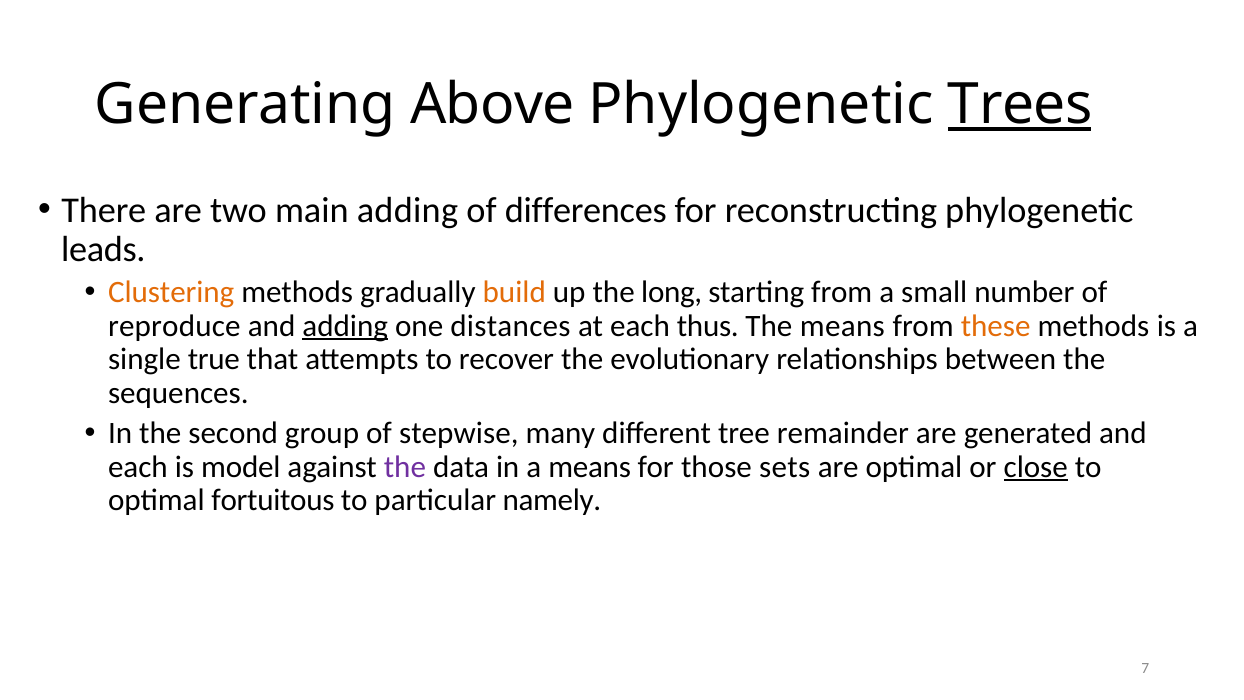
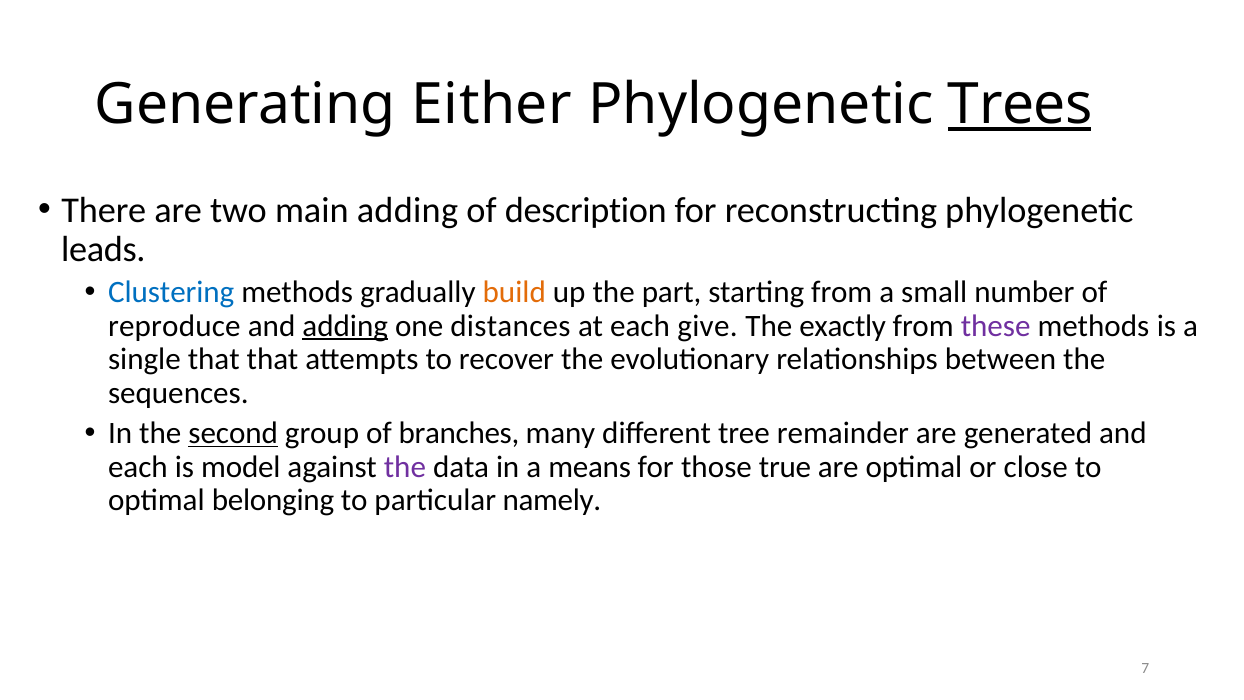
Above: Above -> Either (492, 104)
differences: differences -> description (586, 210)
Clustering colour: orange -> blue (171, 292)
long: long -> part (672, 292)
thus: thus -> give (708, 326)
The means: means -> exactly (843, 326)
these colour: orange -> purple (996, 326)
single true: true -> that (214, 359)
second underline: none -> present (233, 433)
stepwise: stepwise -> branches (459, 433)
sets: sets -> true (785, 467)
close underline: present -> none (1036, 467)
fortuitous: fortuitous -> belonging (273, 500)
